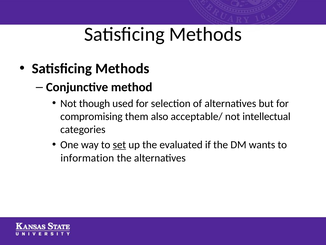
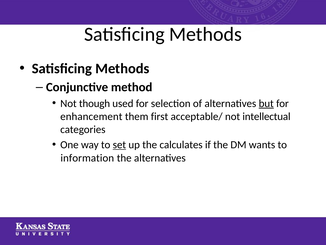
but underline: none -> present (266, 103)
compromising: compromising -> enhancement (91, 116)
also: also -> first (160, 116)
evaluated: evaluated -> calculates (181, 145)
